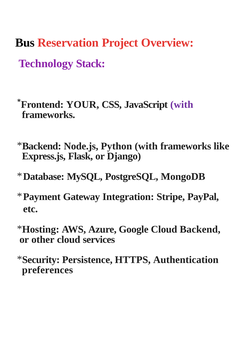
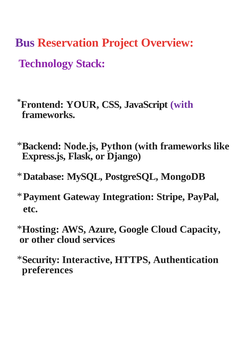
Bus colour: black -> purple (25, 43)
Backend: Backend -> Capacity (200, 230)
Persistence: Persistence -> Interactive (87, 260)
